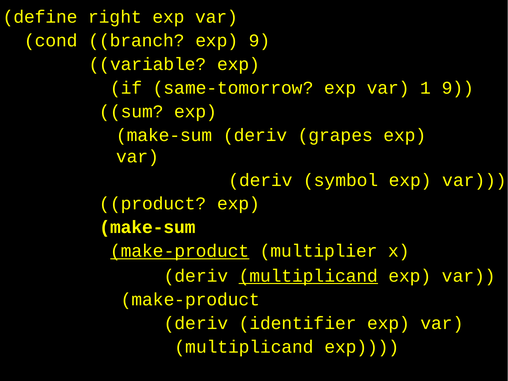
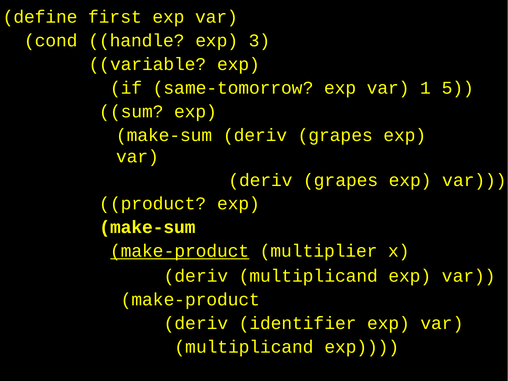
right: right -> first (115, 17)
branch: branch -> handle (137, 40)
exp 9: 9 -> 3 (260, 40)
1 9: 9 -> 5 (458, 88)
symbol: symbol -> grapes (341, 180)
multiplicand underline: present -> none (308, 276)
